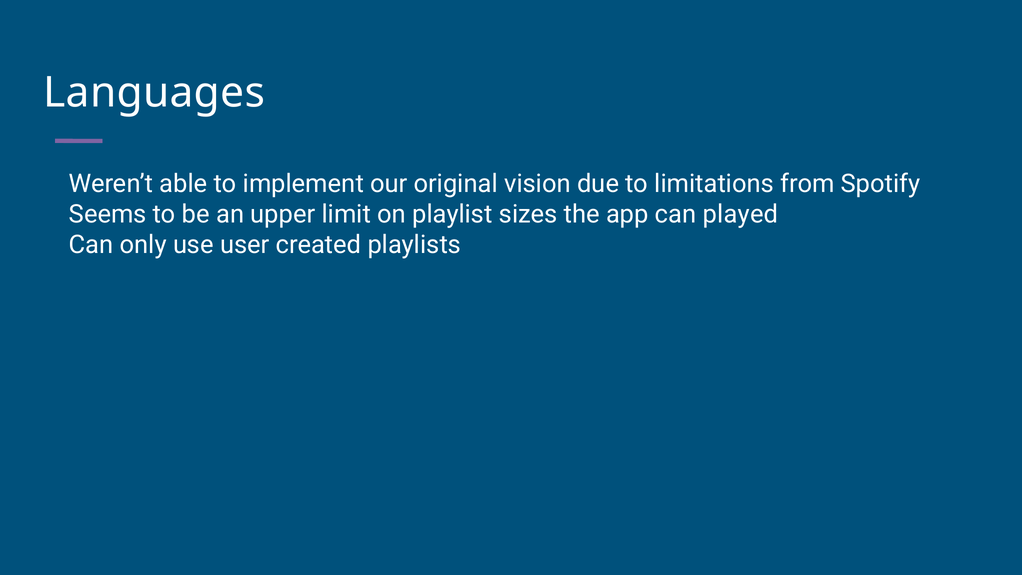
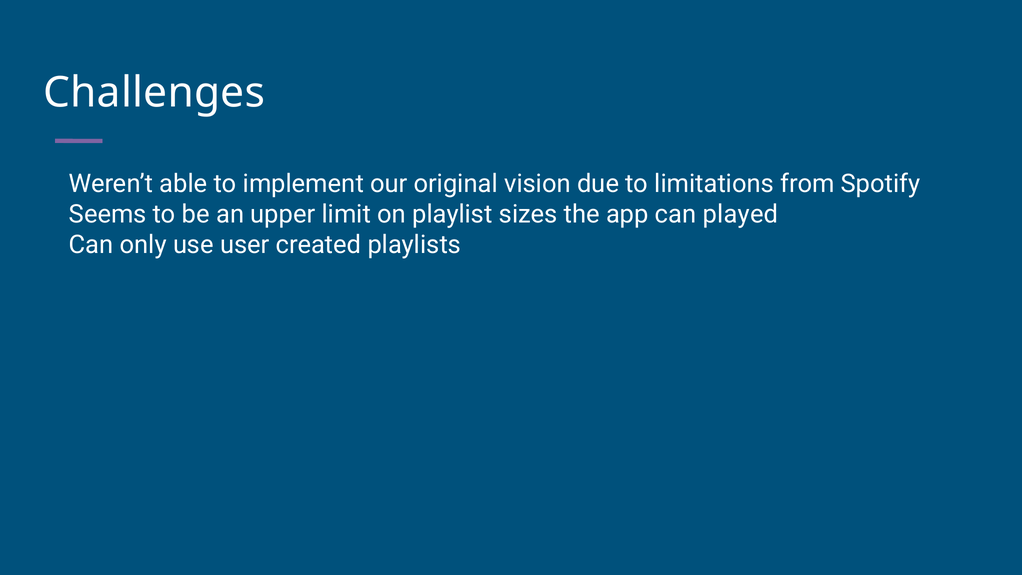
Languages: Languages -> Challenges (154, 92)
